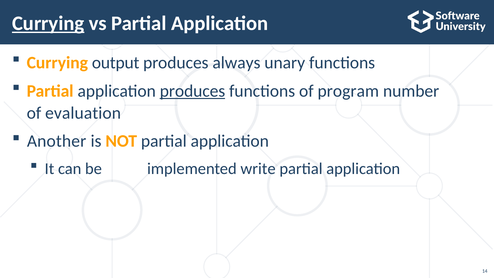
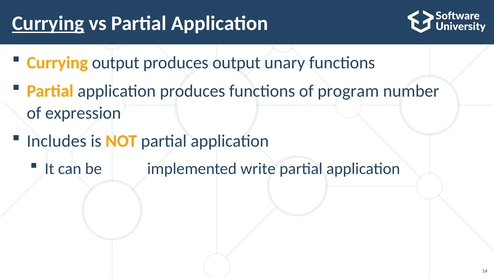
produces always: always -> output (236, 63)
produces underline: present -> none (192, 91)
evaluation: evaluation -> expression (83, 113)
Another: Another -> Includes (57, 141)
